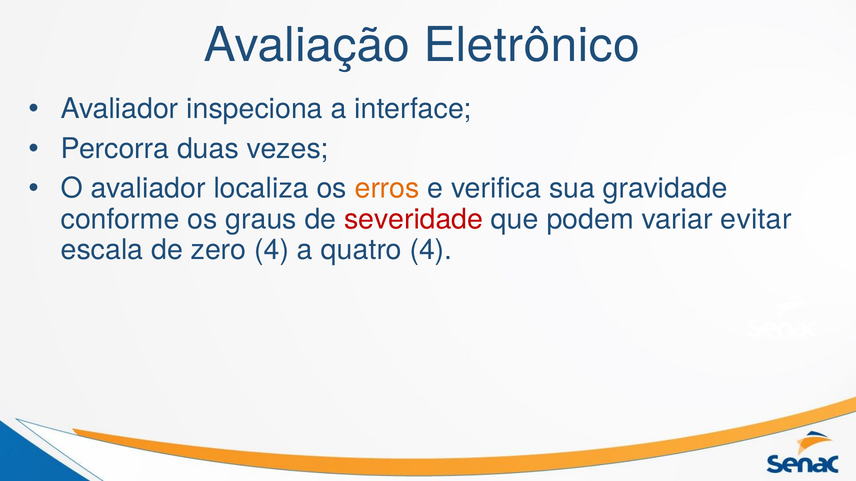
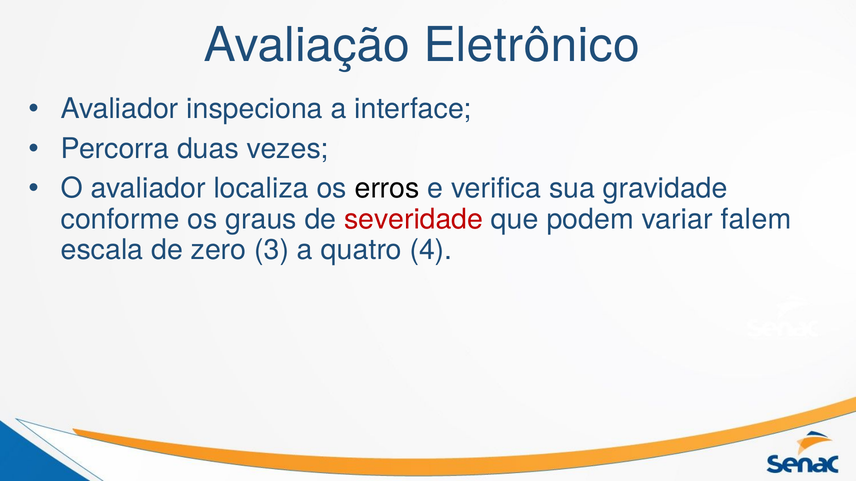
erros colour: orange -> black (387, 189)
evitar: evitar -> falem (756, 219)
zero 4: 4 -> 3 (272, 250)
